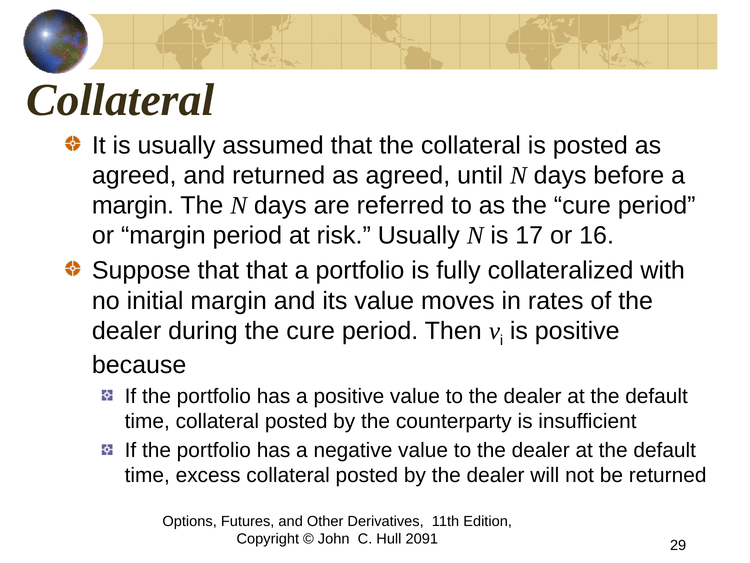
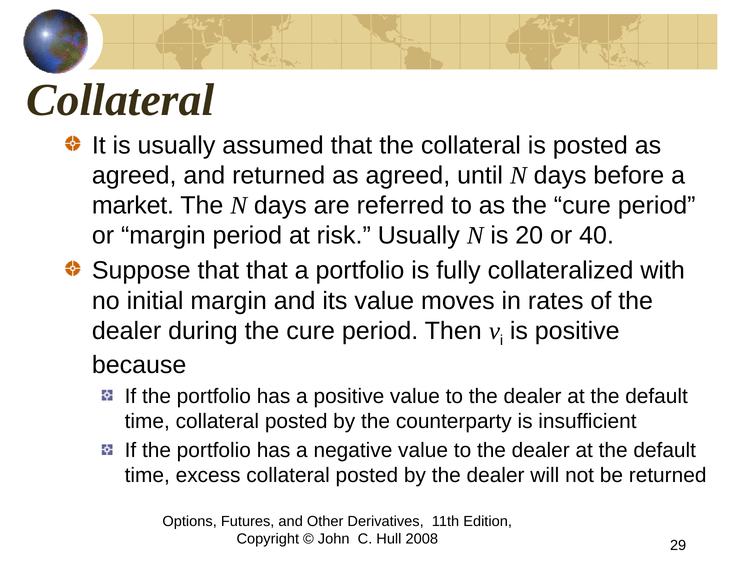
margin: margin -> market (133, 205)
17: 17 -> 20 (529, 235)
16: 16 -> 40 (597, 235)
2091: 2091 -> 2008 (422, 538)
